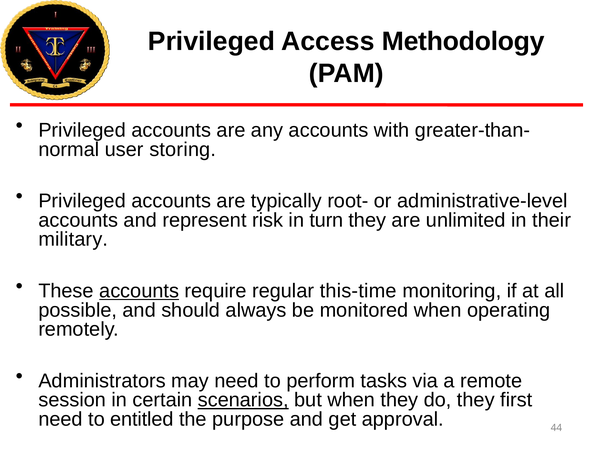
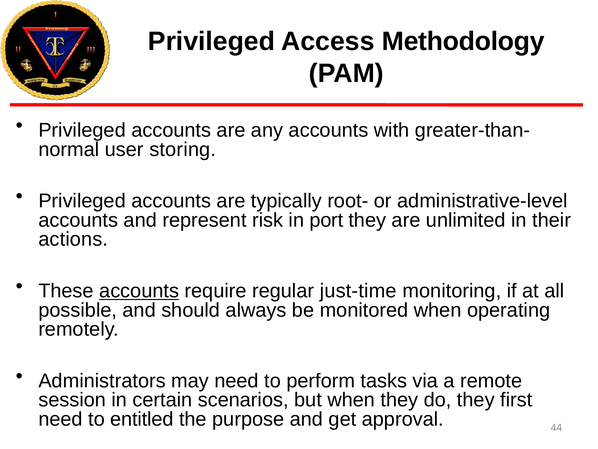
turn: turn -> port (326, 220)
military: military -> actions (73, 239)
this-time: this-time -> just-time (358, 291)
scenarios underline: present -> none (243, 400)
